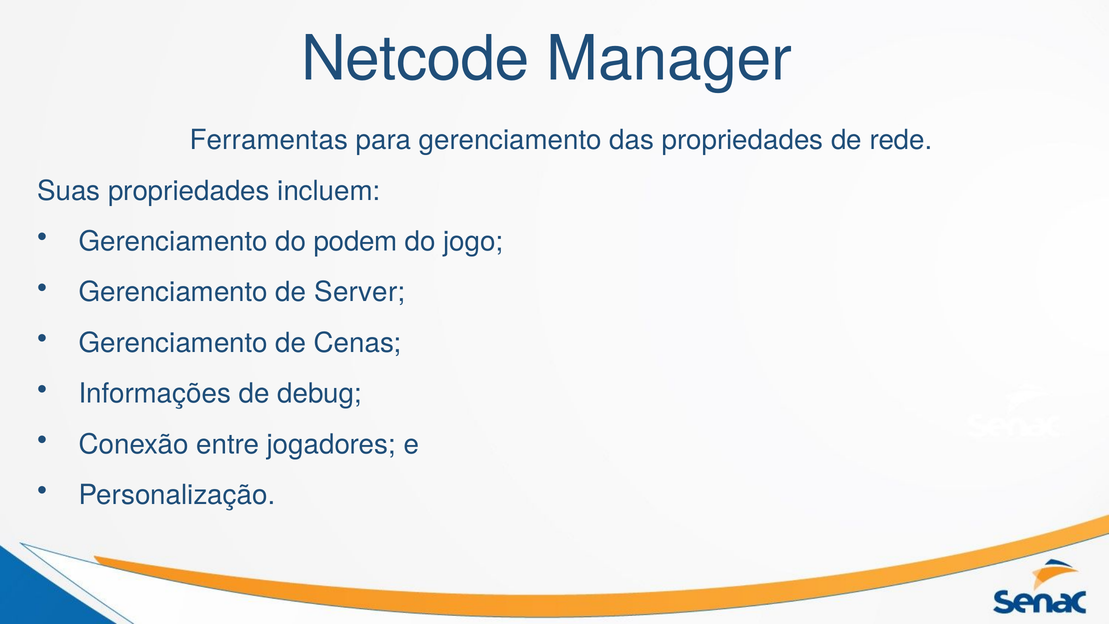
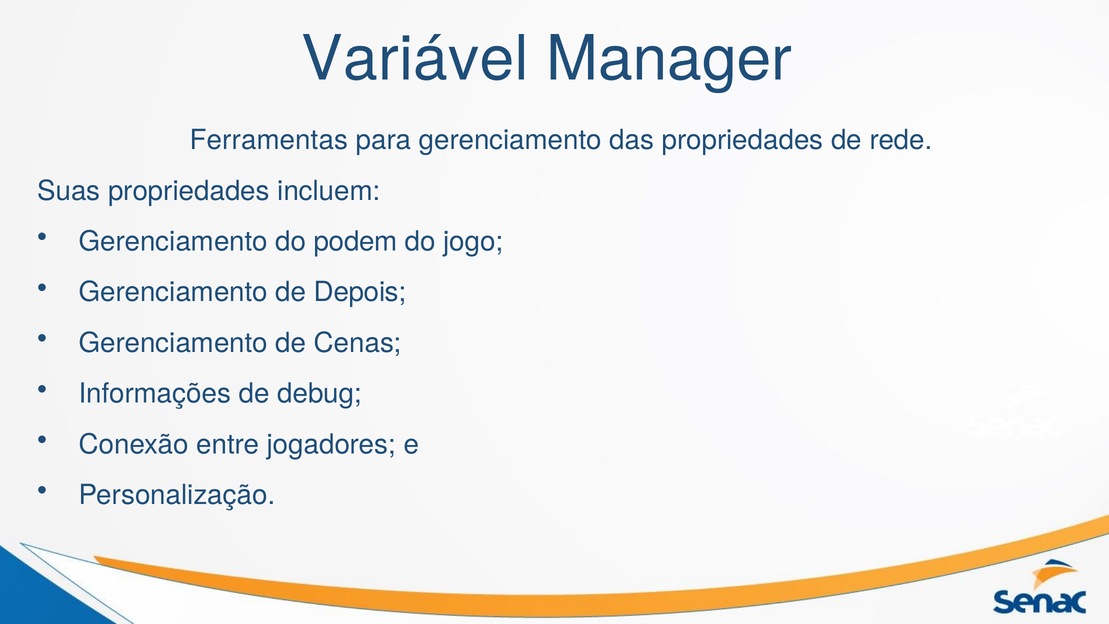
Netcode: Netcode -> Variável (415, 59)
Server: Server -> Depois (360, 292)
